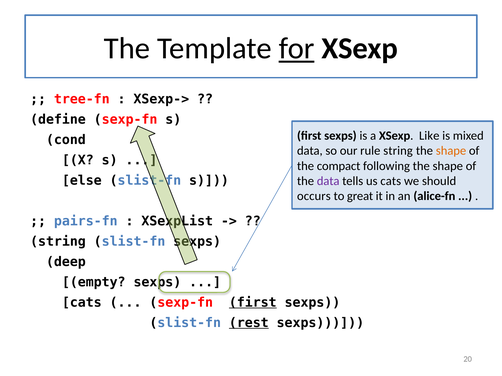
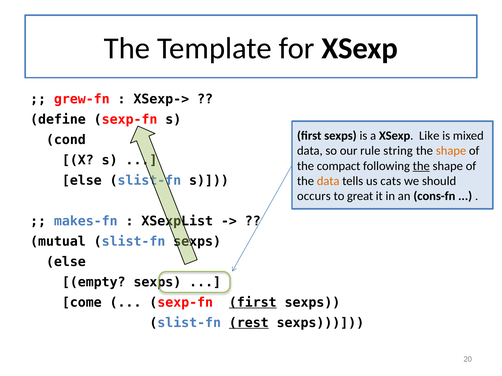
for underline: present -> none (297, 49)
tree-fn: tree-fn -> grew-fn (82, 99)
the underline: none -> present (421, 166)
data colour: purple -> orange (328, 181)
alice-fn: alice-fn -> cons-fn (434, 196)
pairs-fn: pairs-fn -> makes-fn (86, 221)
string: string -> mutual (58, 242)
deep: deep -> else (66, 262)
cats: cats -> come (82, 303)
